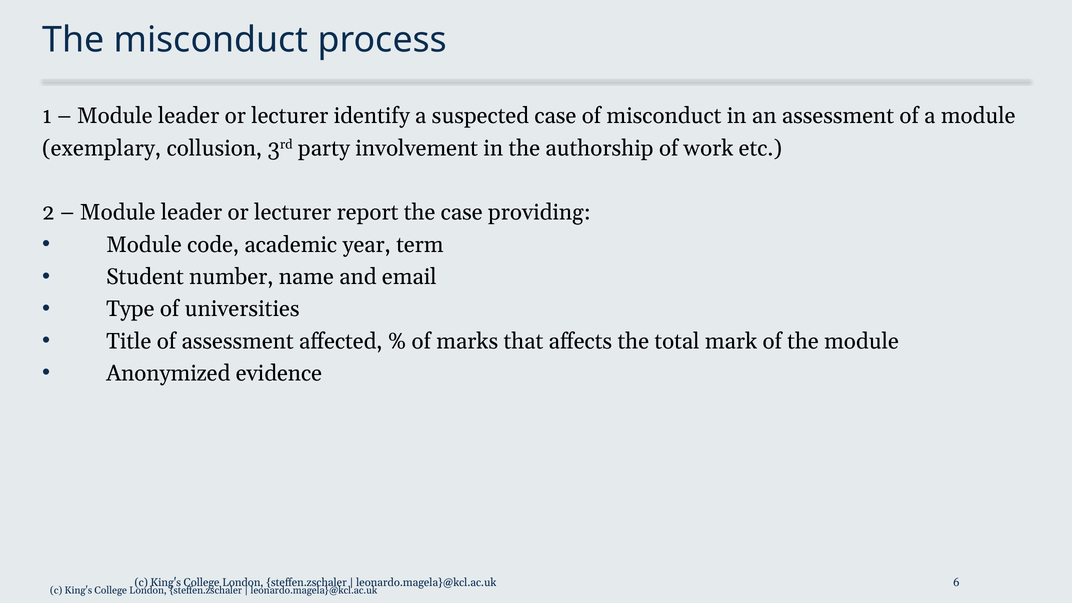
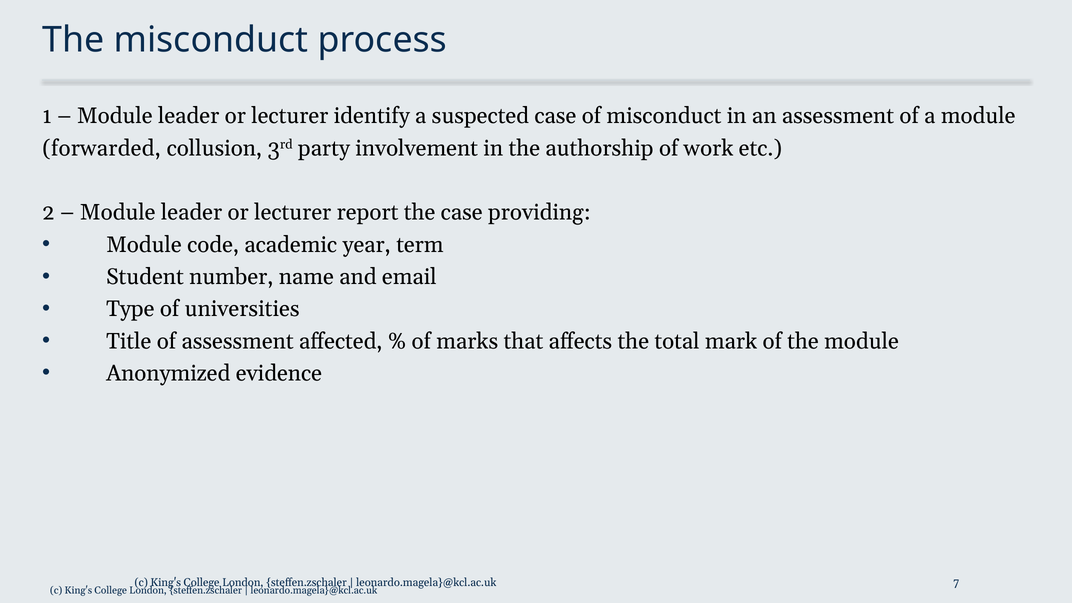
exemplary: exemplary -> forwarded (102, 148)
6: 6 -> 7 (956, 583)
